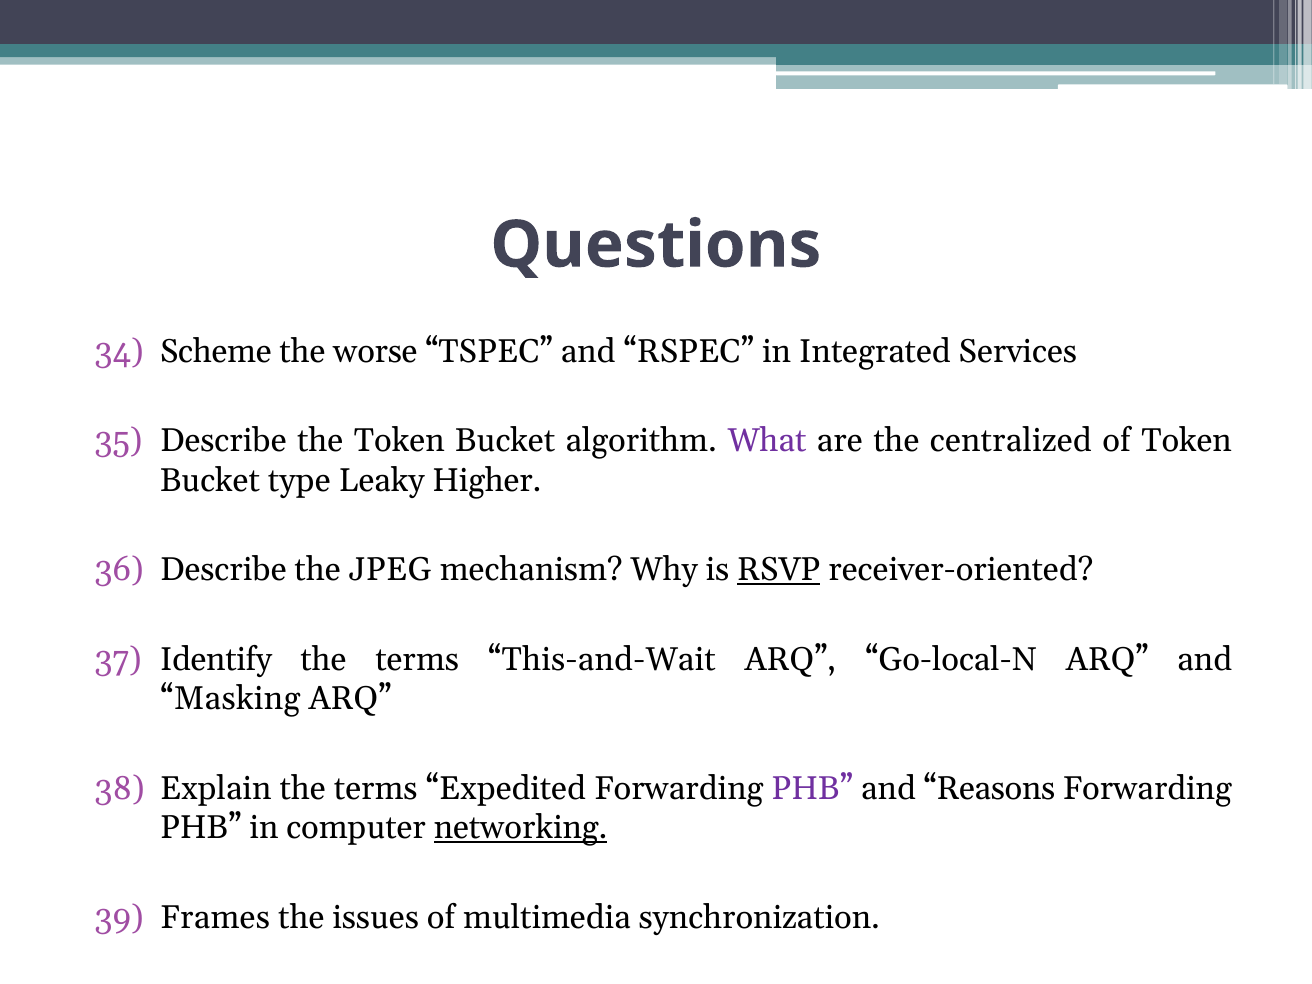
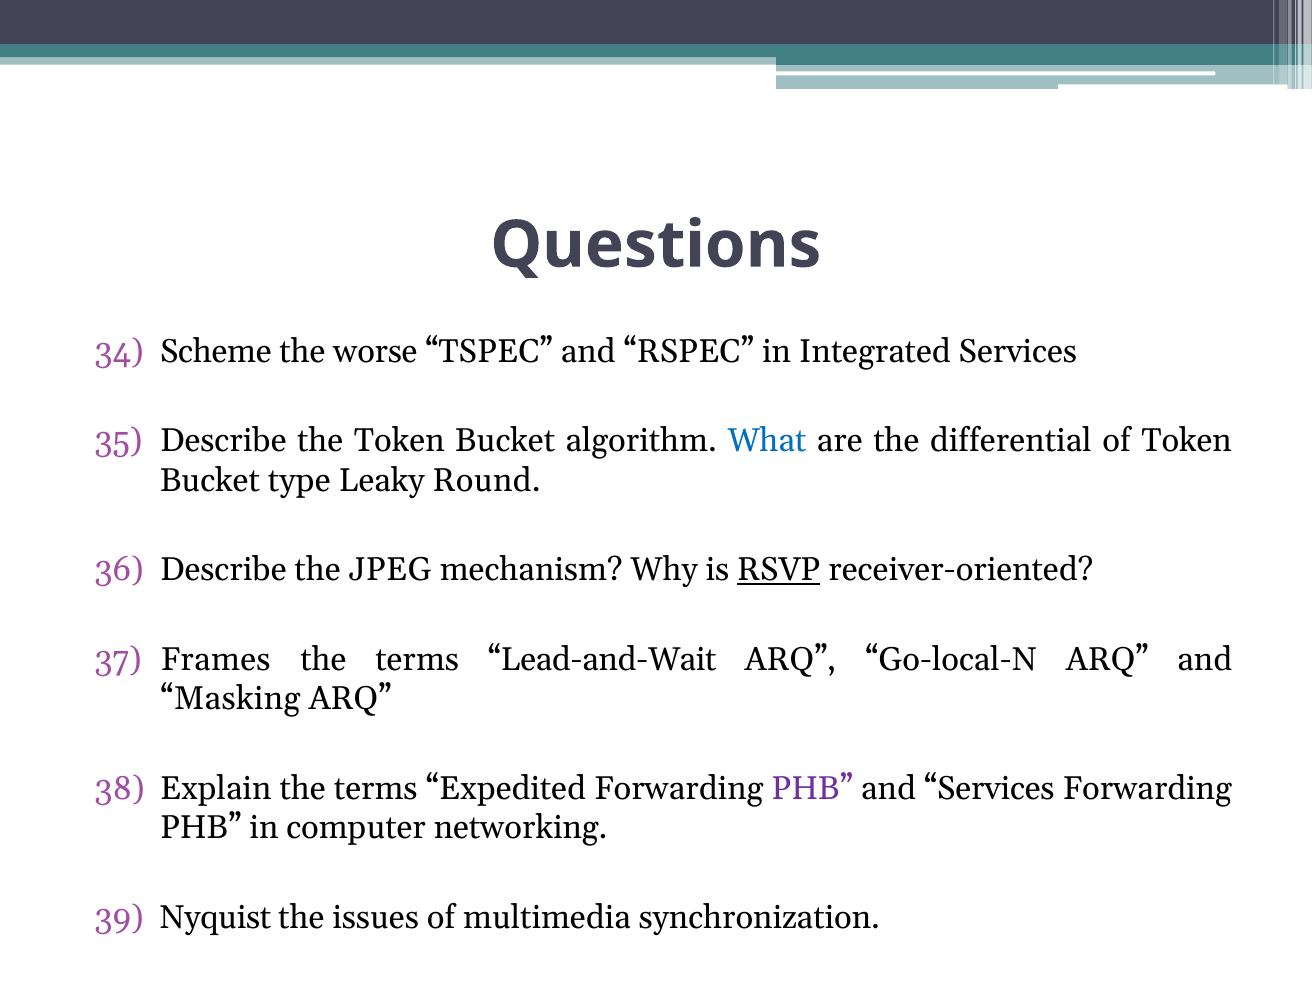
What colour: purple -> blue (767, 441)
centralized: centralized -> differential (1011, 441)
Higher: Higher -> Round (487, 480)
Identify: Identify -> Frames (216, 660)
This-and-Wait: This-and-Wait -> Lead-and-Wait (602, 660)
and Reasons: Reasons -> Services (989, 789)
networking underline: present -> none (521, 828)
Frames: Frames -> Nyquist (215, 918)
